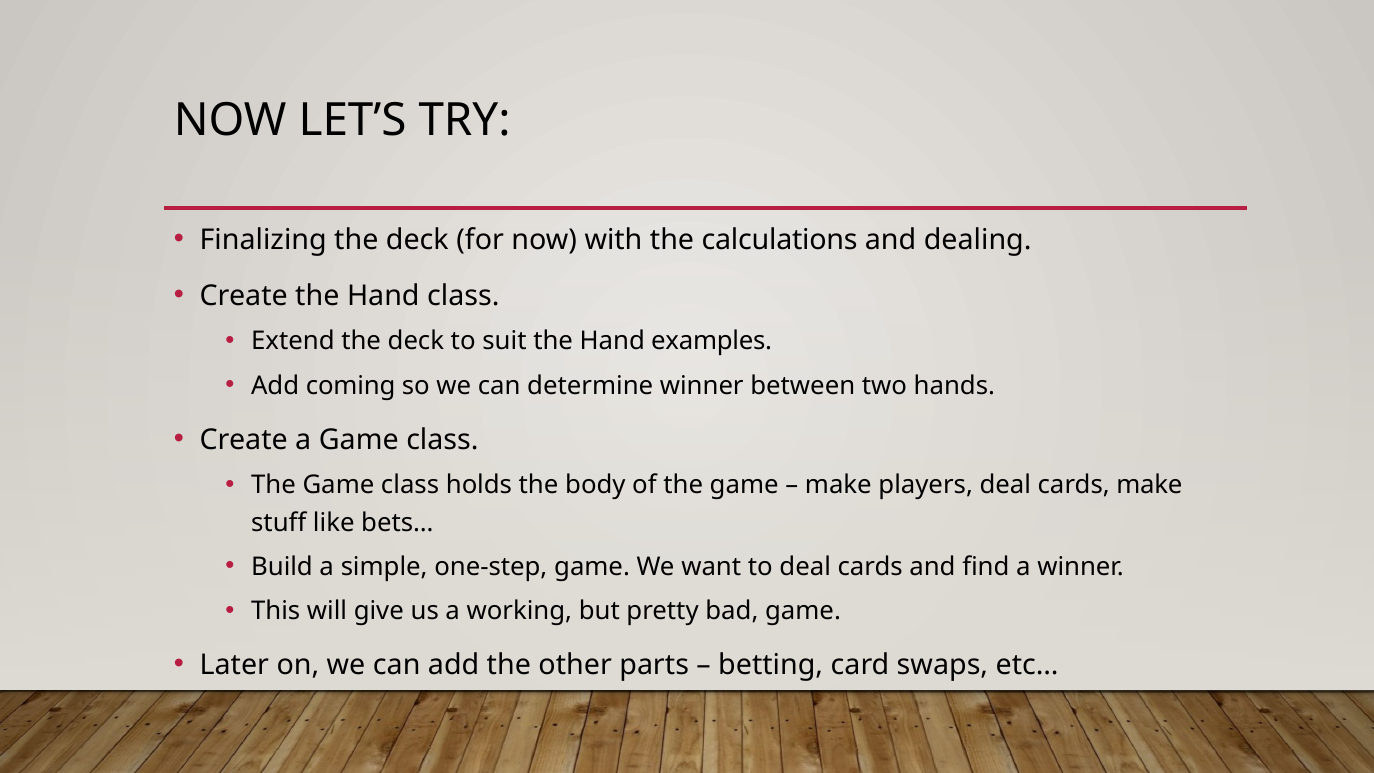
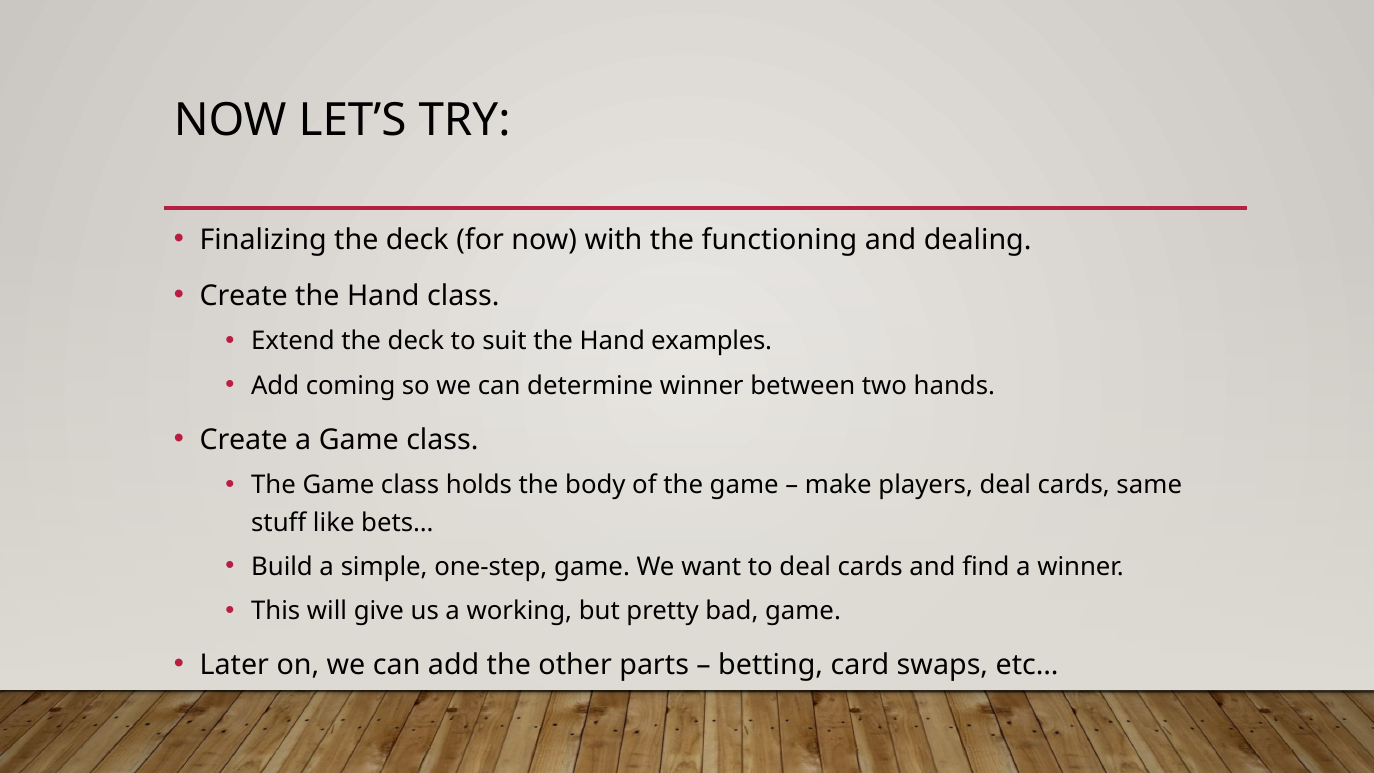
calculations: calculations -> functioning (779, 240)
cards make: make -> same (1149, 485)
